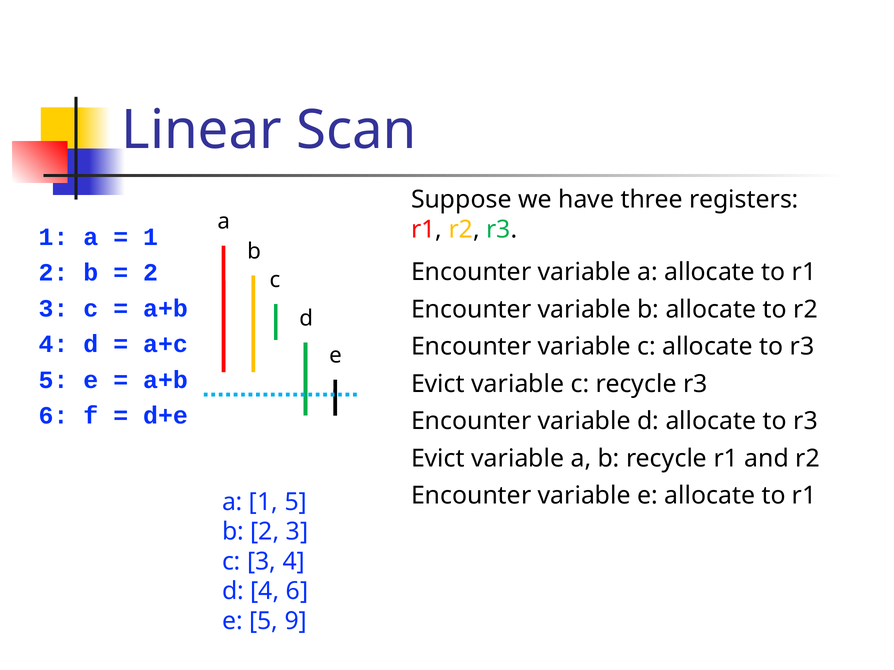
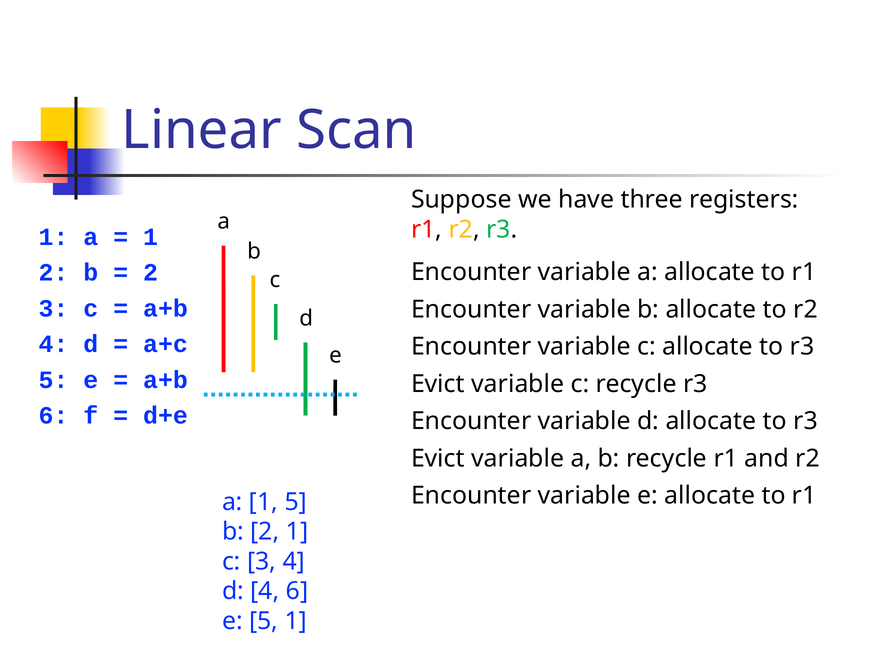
b 2 3: 3 -> 1 (297, 532)
5 9: 9 -> 1 (296, 622)
